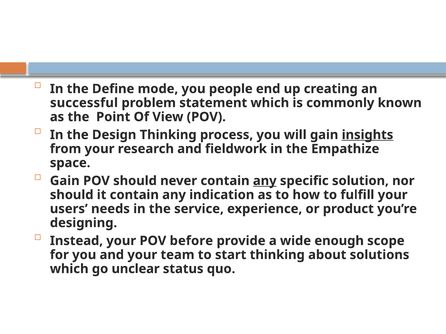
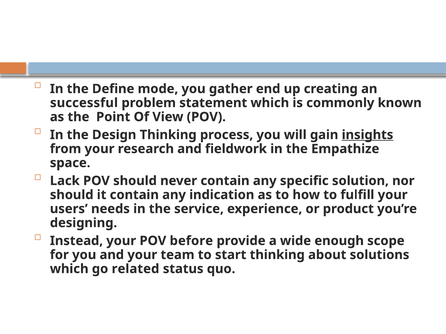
people: people -> gather (231, 89)
Gain: Gain -> Lack (65, 181)
any underline: present -> none (265, 181)
unclear: unclear -> related (135, 269)
